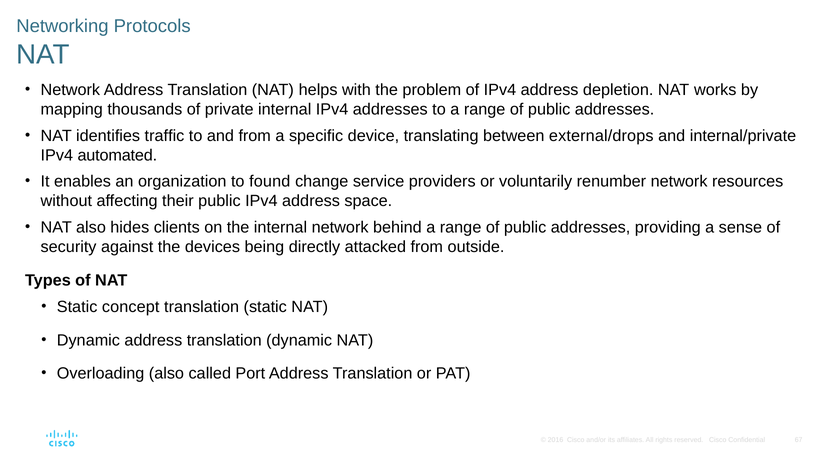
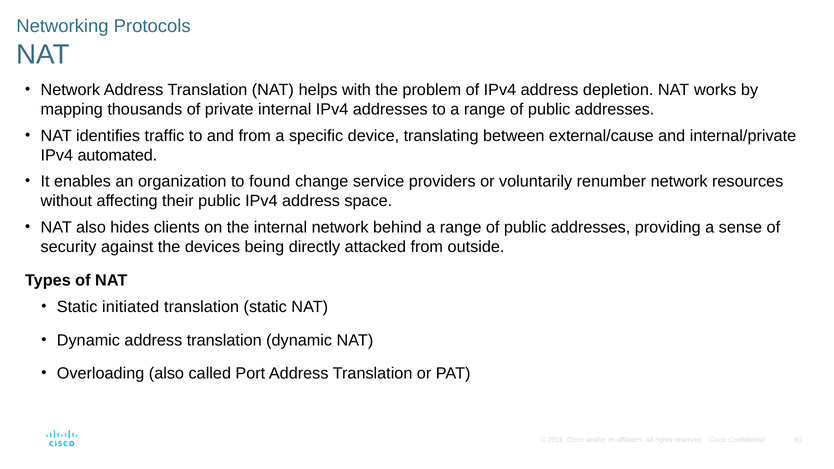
external/drops: external/drops -> external/cause (601, 136)
concept: concept -> initiated (131, 307)
